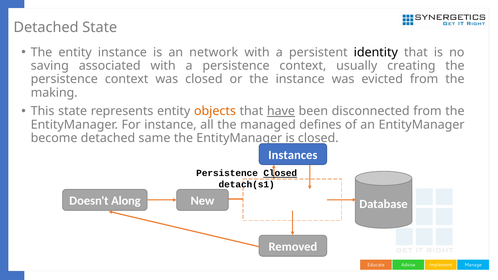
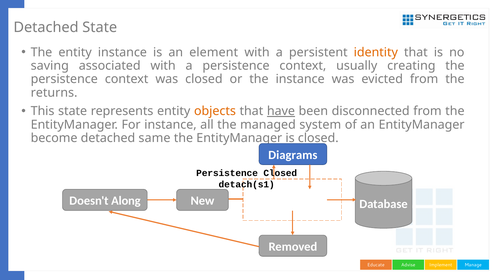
network: network -> element (214, 52)
identity colour: black -> orange (376, 52)
making: making -> returns (54, 93)
defines: defines -> system (320, 125)
Instances: Instances -> Diagrams (293, 155)
Closed underline: present -> none (280, 173)
